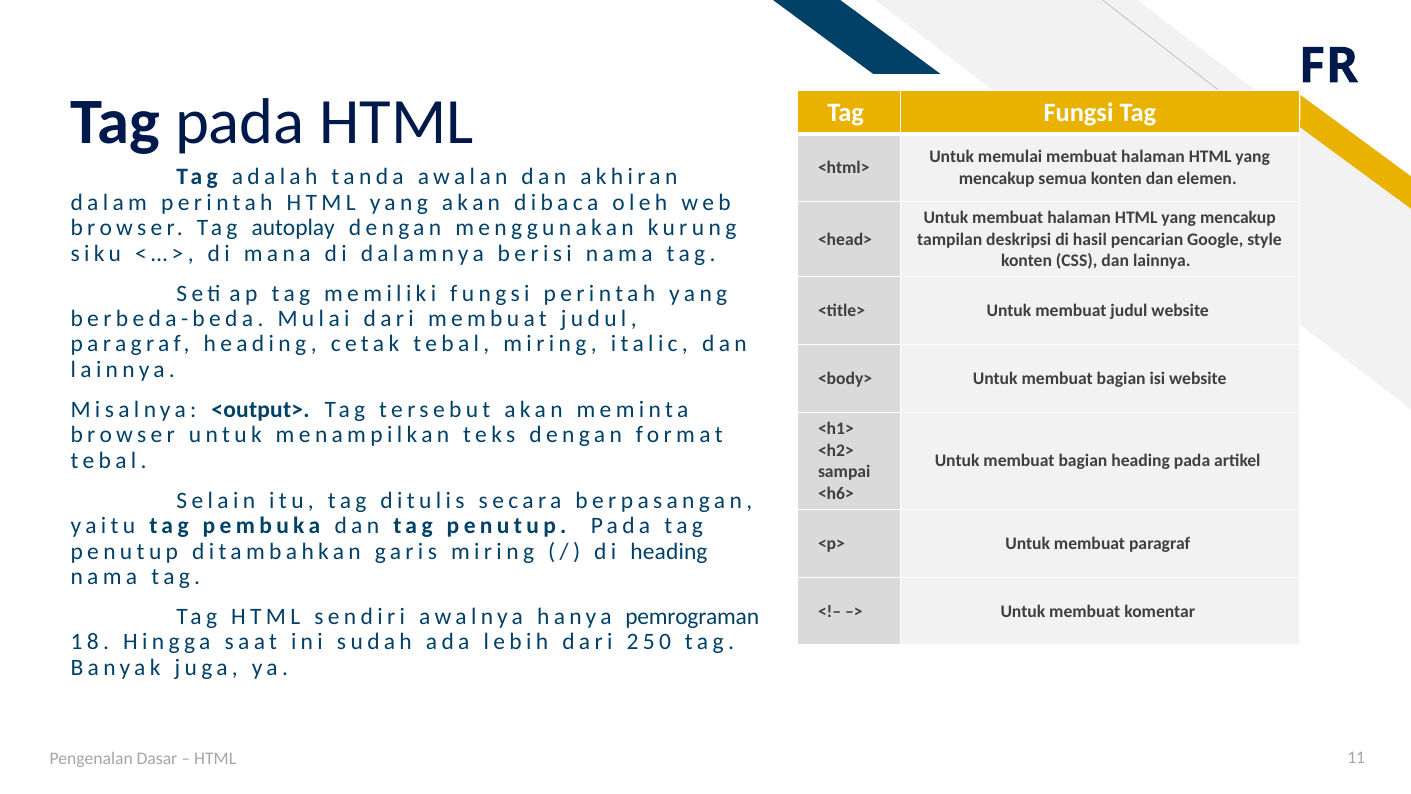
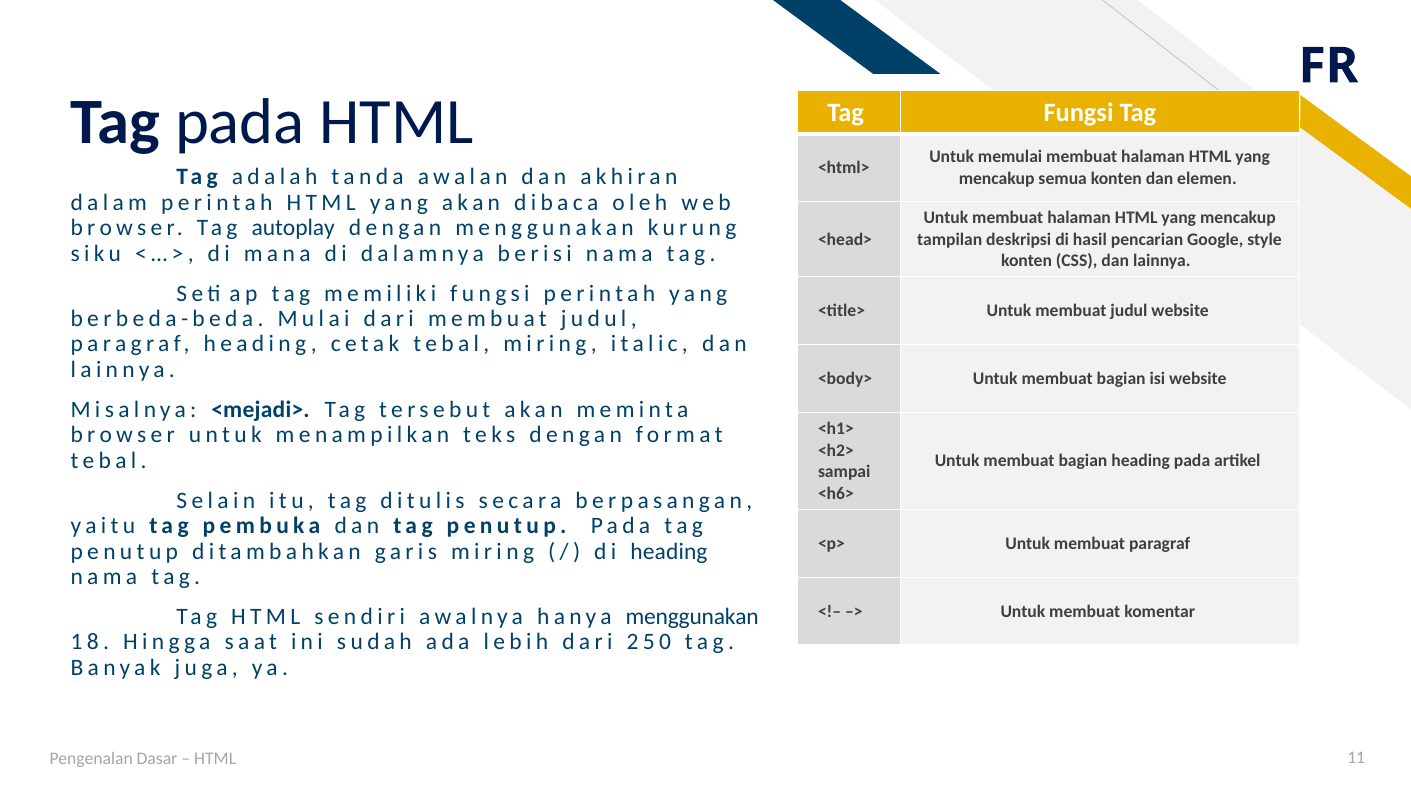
<output>: <output> -> <mejadi> (261, 410)
hanya pemrograman: pemrograman -> menggunakan (692, 617)
